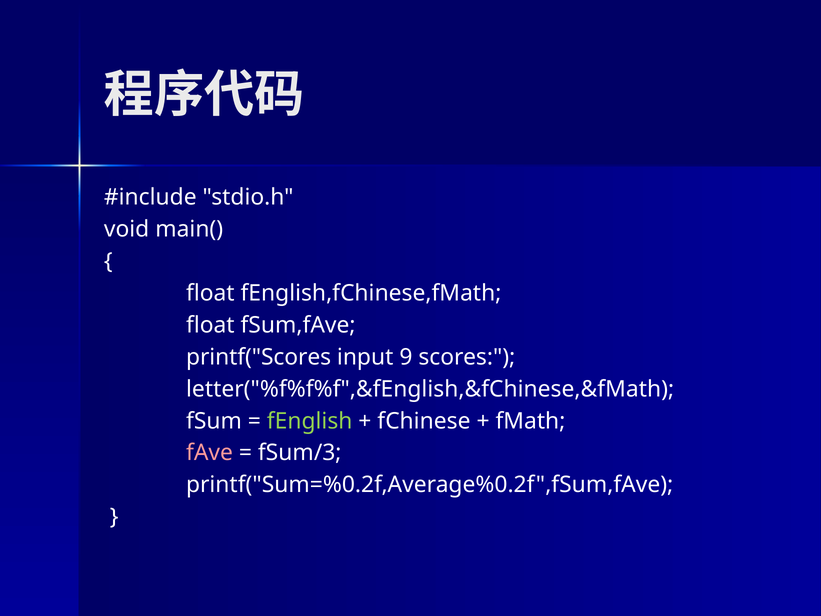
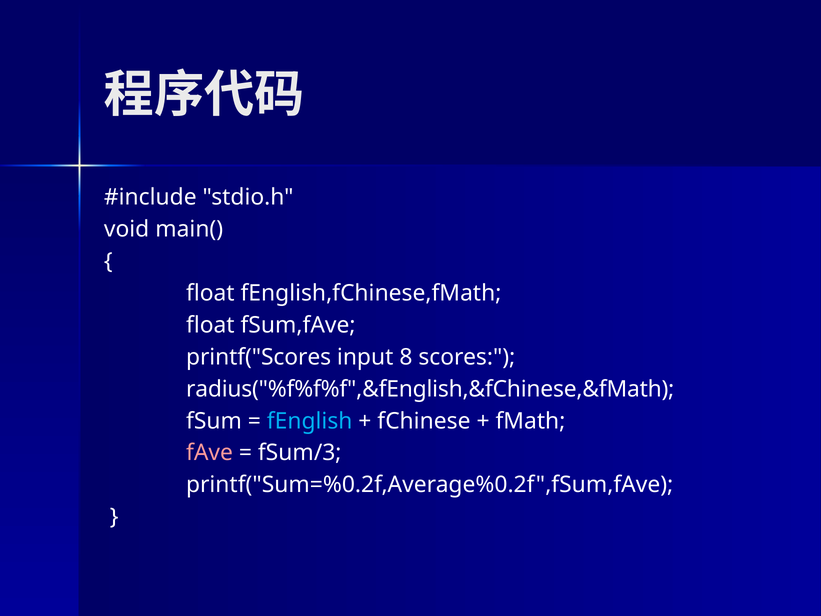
9: 9 -> 8 (406, 357)
letter("%f%f%f",&fEnglish,&fChinese,&fMath: letter("%f%f%f",&fEnglish,&fChinese,&fMath -> radius("%f%f%f",&fEnglish,&fChinese,&fMath (430, 389)
fEnglish colour: light green -> light blue (310, 421)
